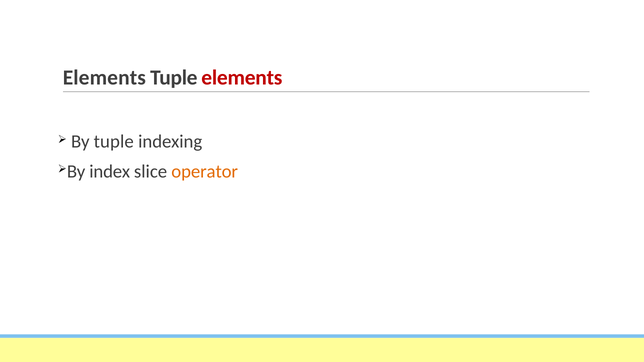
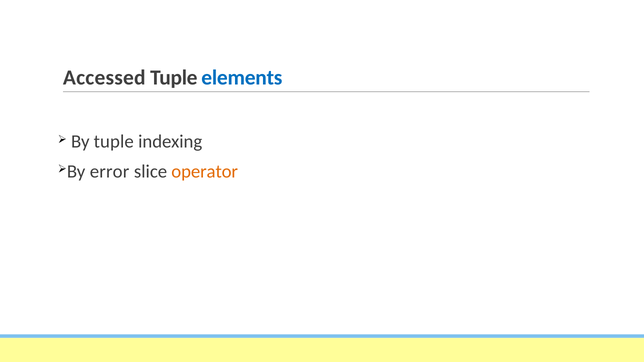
Elements: Elements -> Accessed (104, 78)
elements colour: red -> blue (242, 78)
index: index -> error (110, 171)
